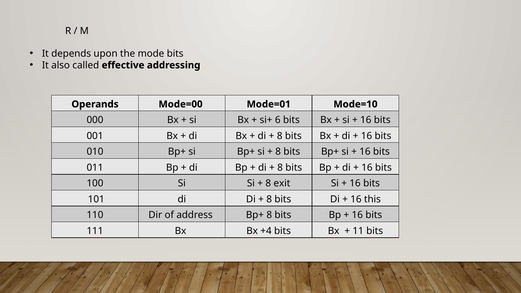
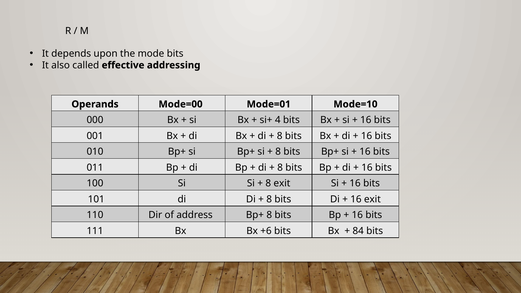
6: 6 -> 4 (278, 120)
16 this: this -> exit (372, 199)
+4: +4 -> +6 (266, 231)
11: 11 -> 84 (358, 231)
